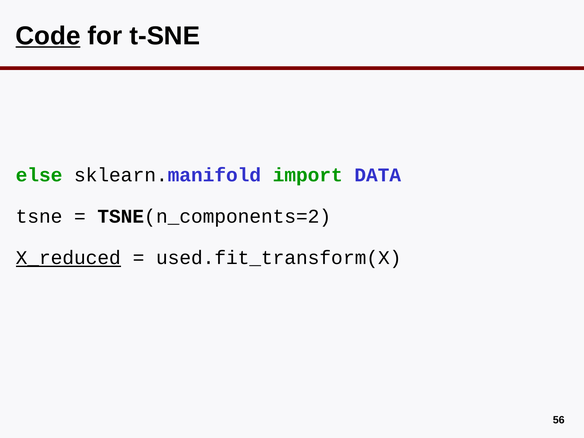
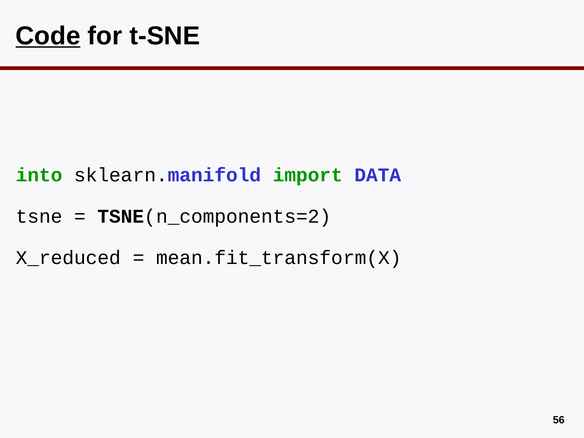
else: else -> into (39, 175)
X_reduced underline: present -> none (68, 258)
used.fit_transform(X: used.fit_transform(X -> mean.fit_transform(X (279, 258)
